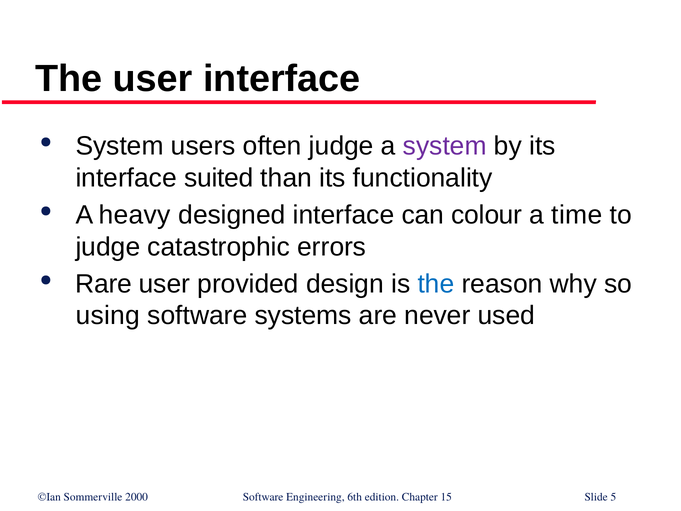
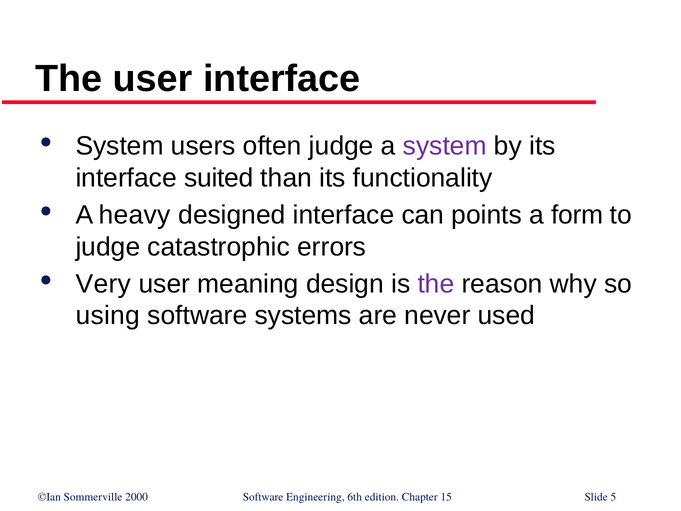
colour: colour -> points (487, 215)
time: time -> form (577, 215)
Rare: Rare -> Very (103, 284)
provided: provided -> meaning (248, 284)
the colour: blue -> purple (436, 284)
